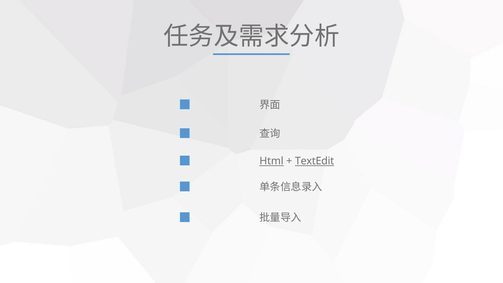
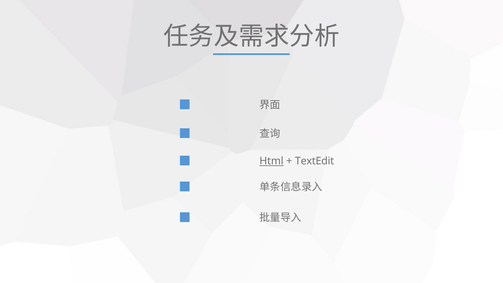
TextEdit underline: present -> none (314, 161)
